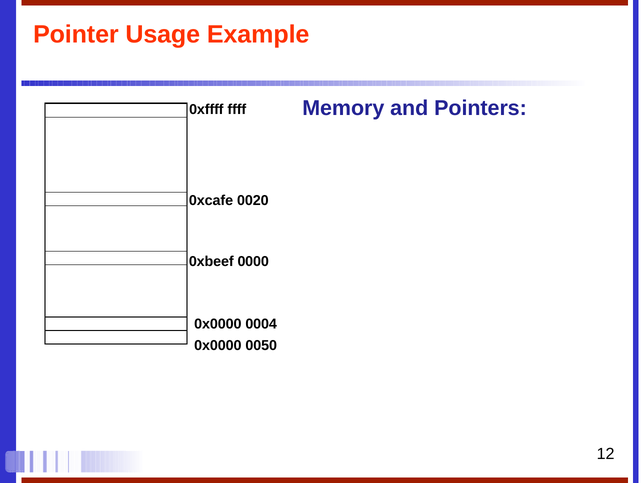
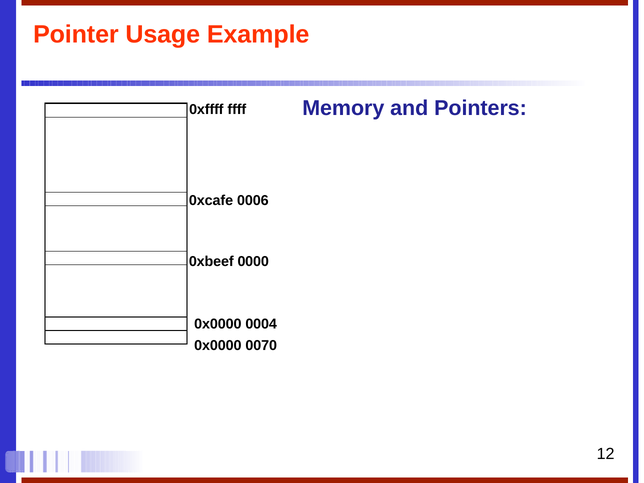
0020: 0020 -> 0006 (253, 201)
0050: 0050 -> 0070 (261, 346)
